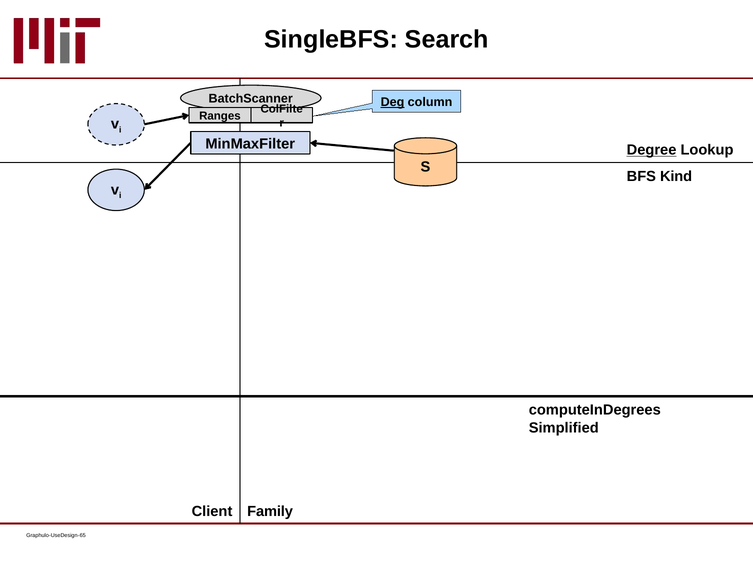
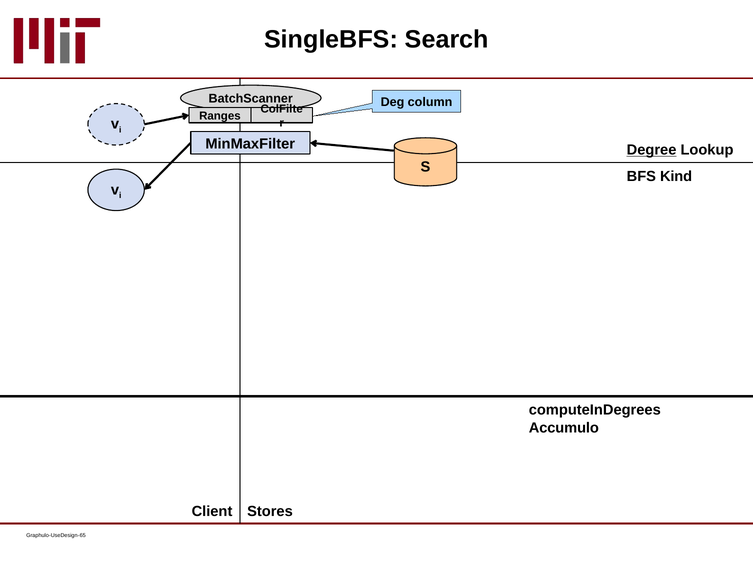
Deg underline: present -> none (392, 102)
Simplified: Simplified -> Accumulo (564, 428)
Family: Family -> Stores (270, 511)
